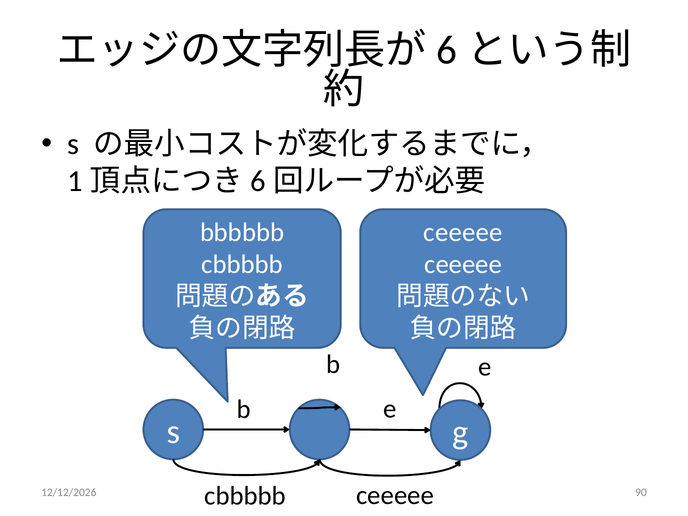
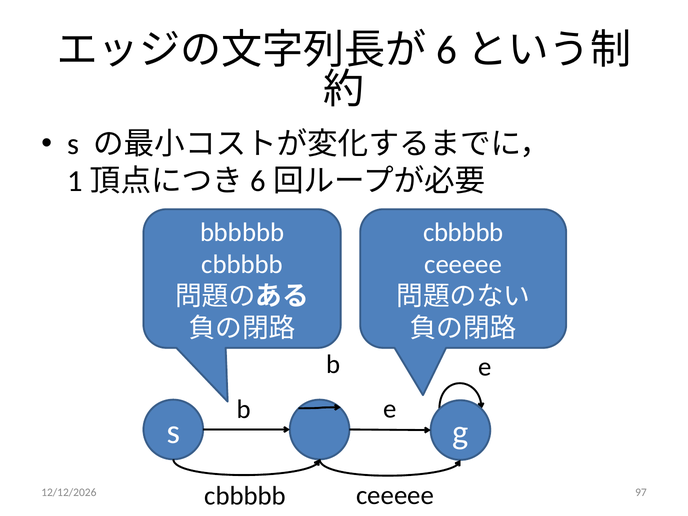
ceeeee: ceeeee -> cbbbbb (463, 232)
90: 90 -> 97 (641, 493)
